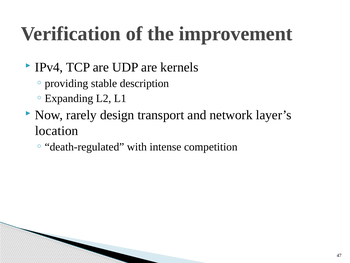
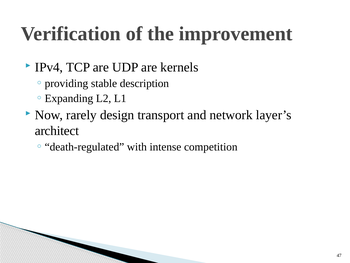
location: location -> architect (57, 131)
